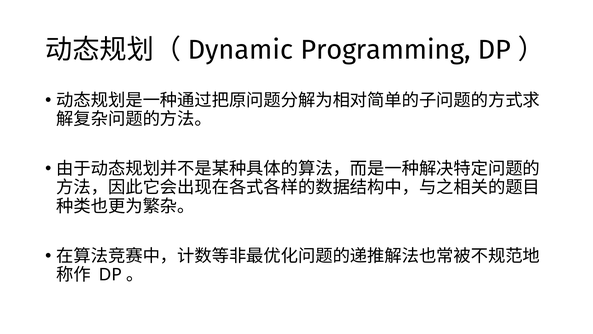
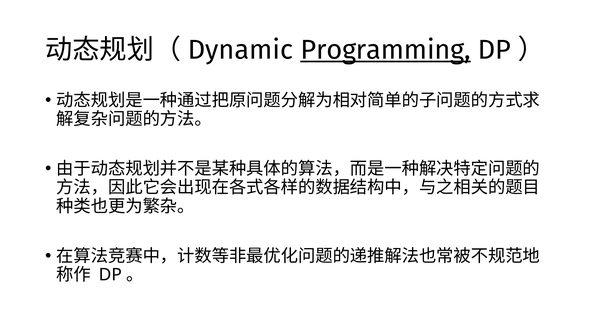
Programming underline: none -> present (386, 50)
